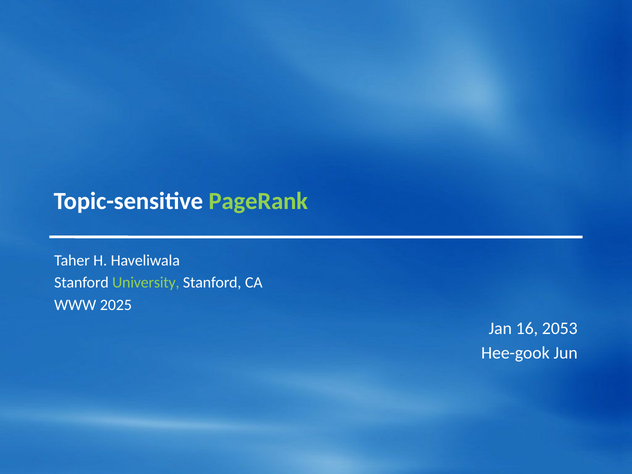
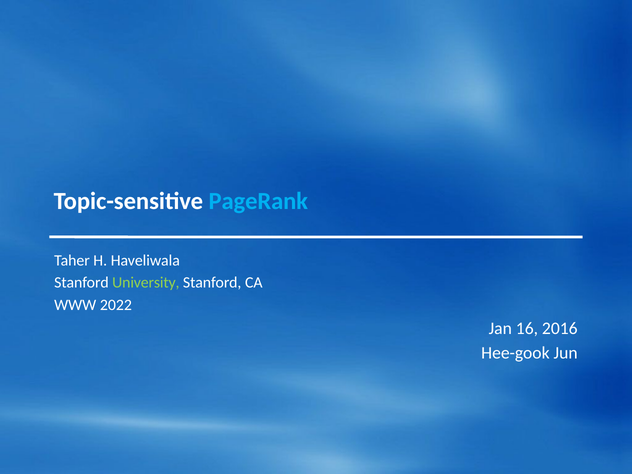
PageRank colour: light green -> light blue (258, 201)
2025: 2025 -> 2022 (116, 305)
2053: 2053 -> 2016 (560, 329)
